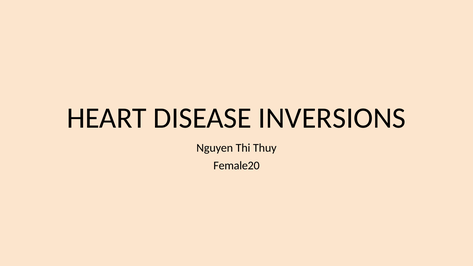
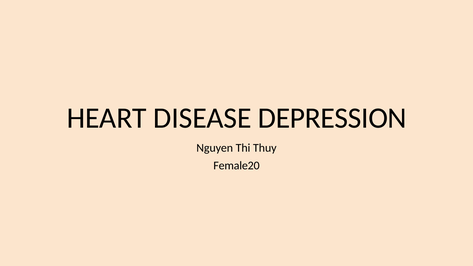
INVERSIONS: INVERSIONS -> DEPRESSION (332, 118)
